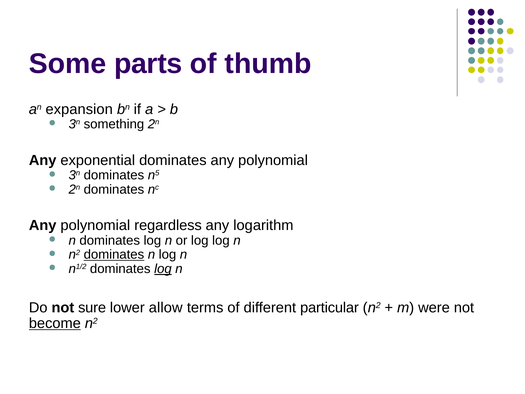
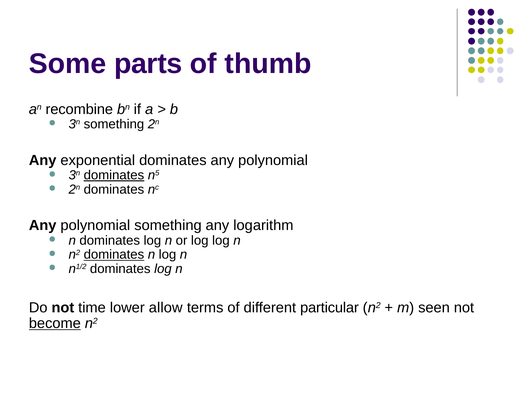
expansion: expansion -> recombine (79, 109)
dominates underline: none -> present (114, 175)
polynomial regardless: regardless -> something (168, 225)
log underline: present -> none (163, 269)
sure: sure -> time (92, 307)
were: were -> seen (434, 307)
